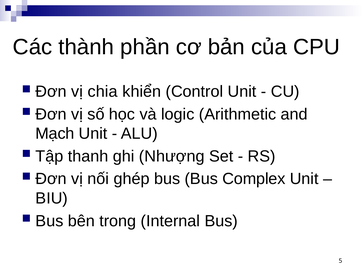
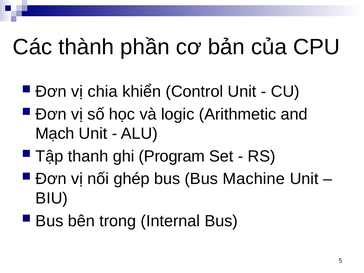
Nhượng: Nhượng -> Program (172, 156)
Complex: Complex -> Machine (254, 179)
